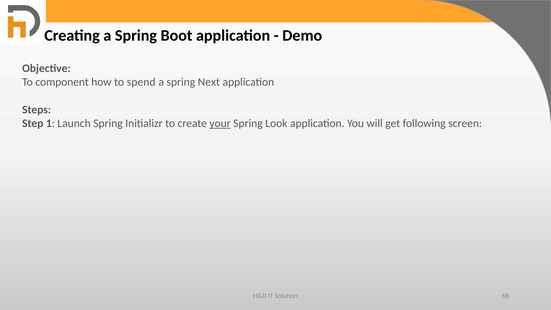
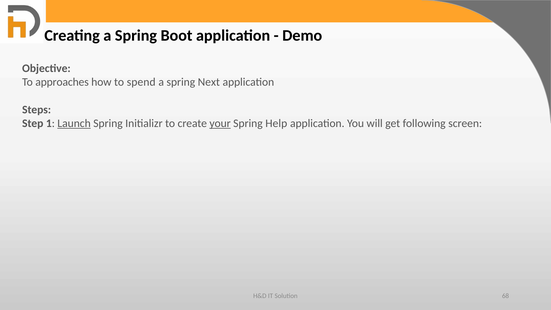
component: component -> approaches (62, 82)
Launch underline: none -> present (74, 123)
Look: Look -> Help (276, 123)
